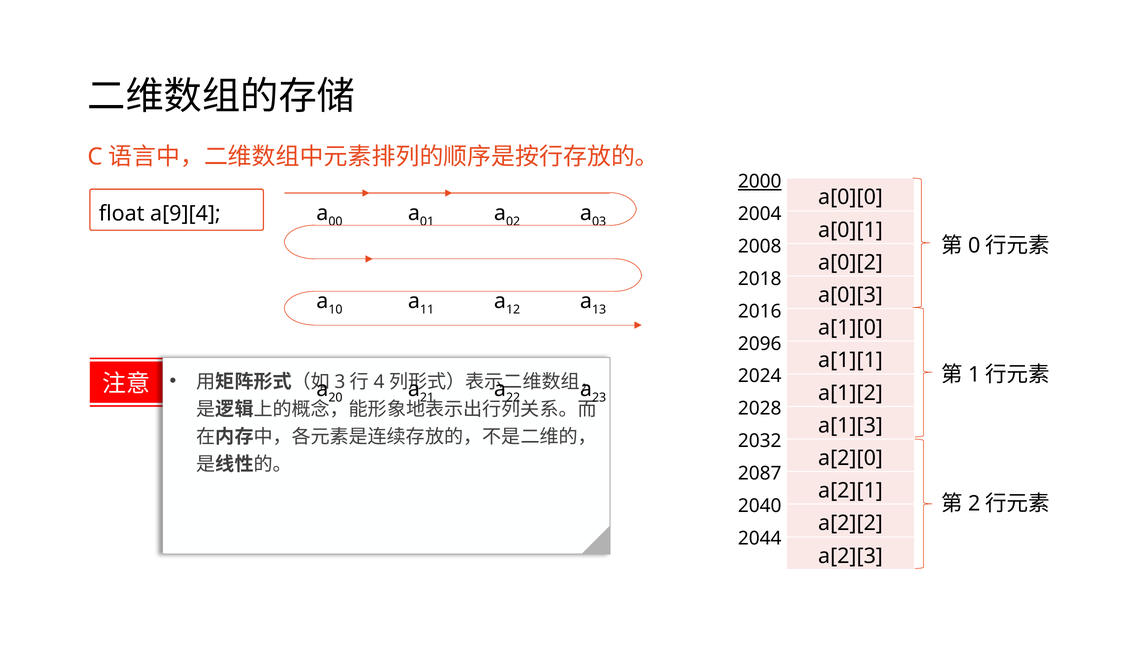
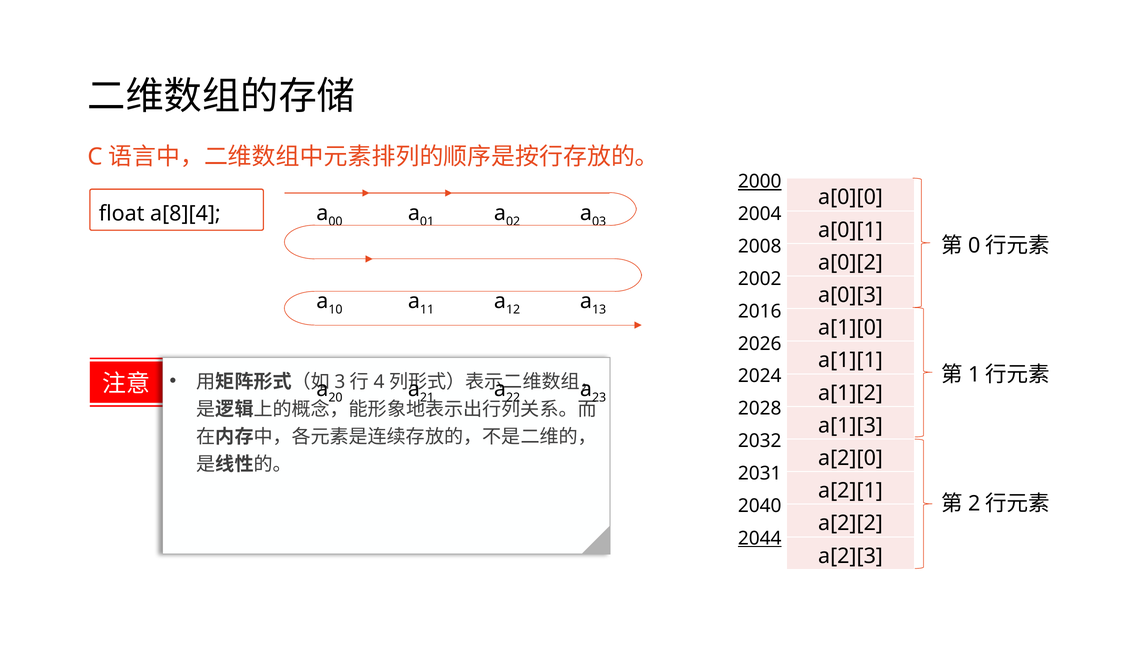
a[9][4: a[9][4 -> a[8][4 (185, 214)
2018: 2018 -> 2002 (760, 279)
2096: 2096 -> 2026 (760, 344)
2087: 2087 -> 2031 (760, 474)
2044 underline: none -> present (760, 538)
